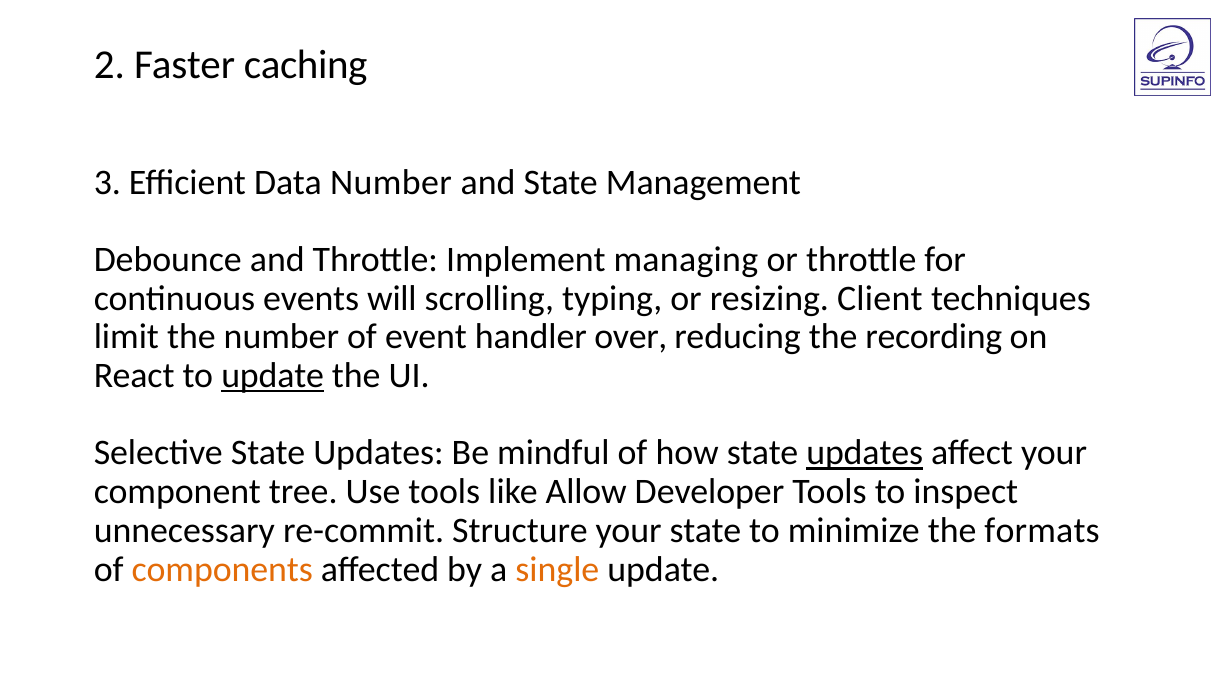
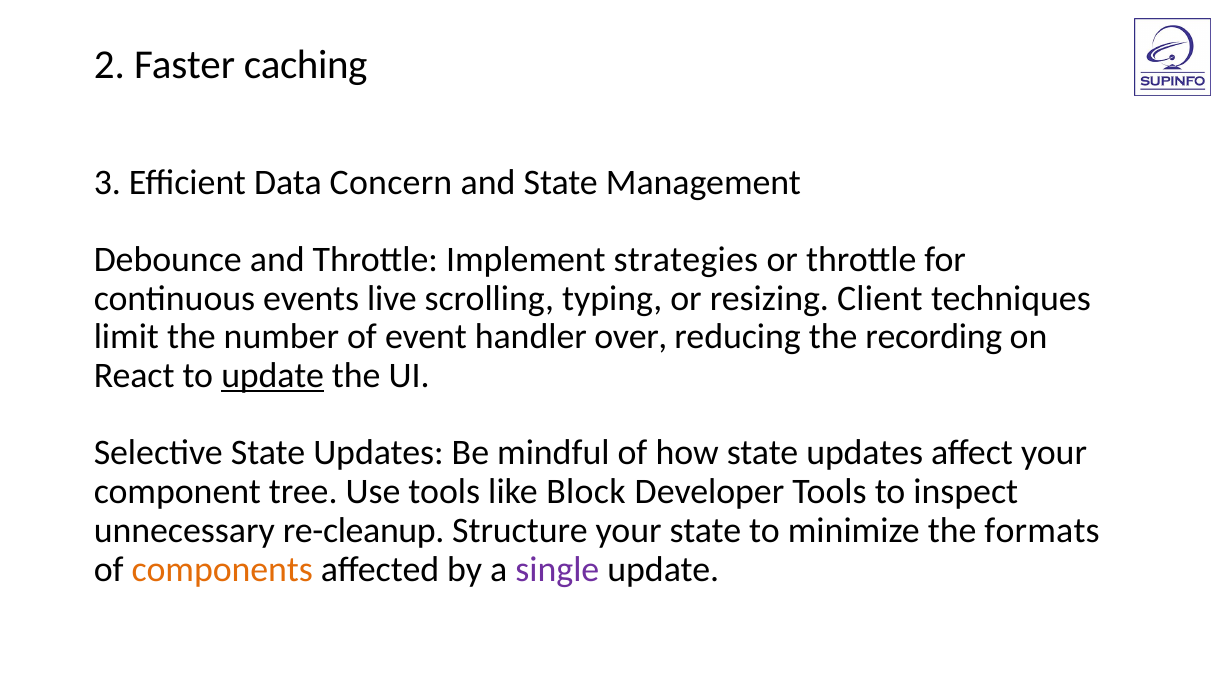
Data Number: Number -> Concern (391, 182)
managing: managing -> strategies (686, 260)
will: will -> live (392, 298)
updates underline: present -> none (865, 453)
Allow: Allow -> Block (586, 492)
re-commit: re-commit -> re-cleanup (364, 530)
single colour: orange -> purple (557, 569)
